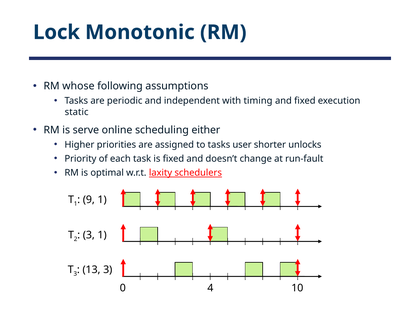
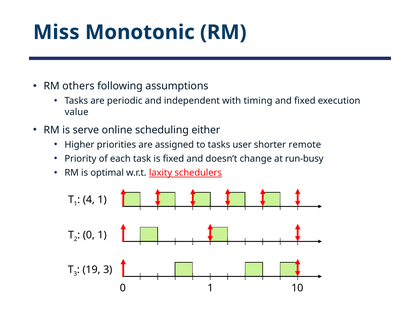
Lock: Lock -> Miss (56, 32)
whose: whose -> others (78, 86)
static: static -> value (77, 112)
unlocks: unlocks -> remote (305, 145)
run-fault: run-fault -> run-busy (304, 159)
9: 9 -> 4 (89, 200)
3: 3 -> 0 (89, 235)
13: 13 -> 19 (91, 270)
4: 4 -> 1 (210, 288)
